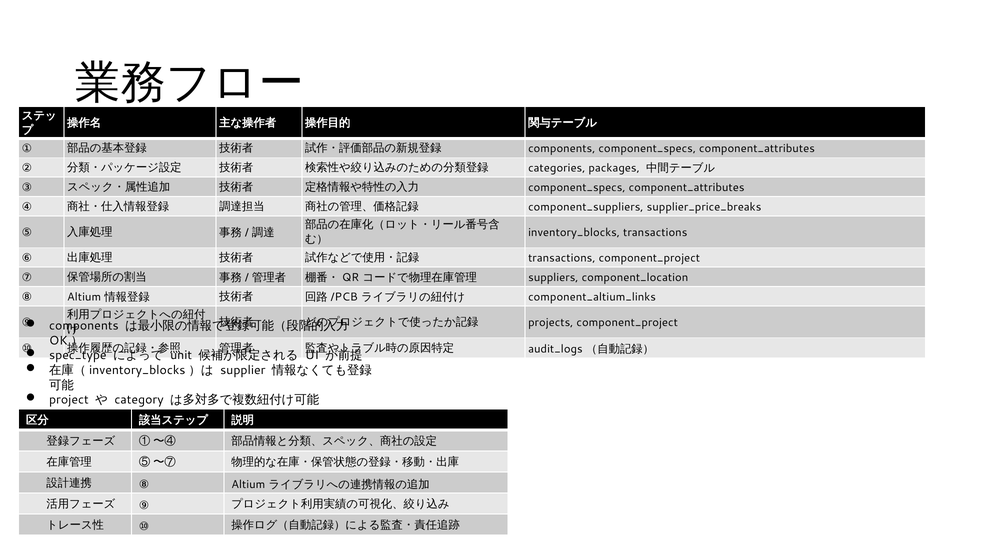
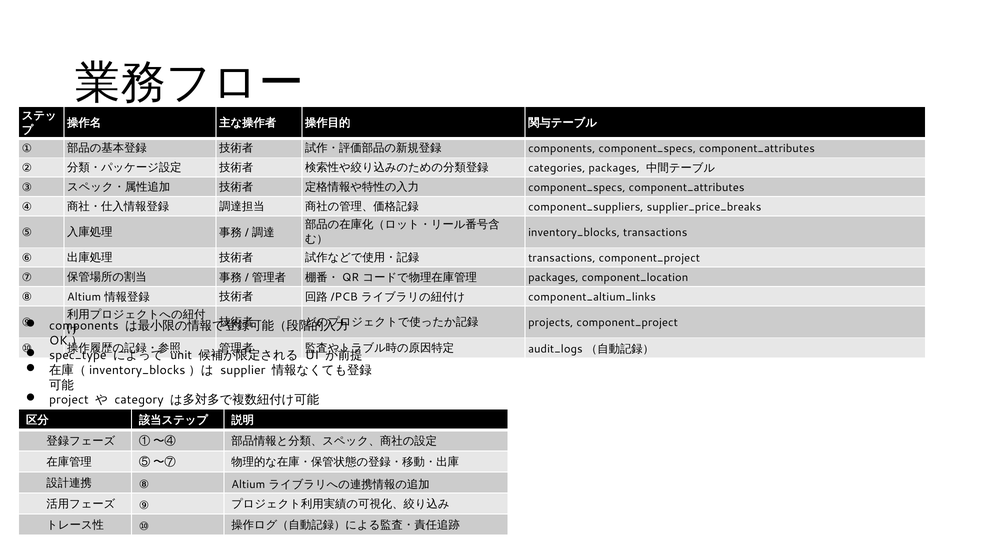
suppliers: suppliers -> packages (553, 277)
